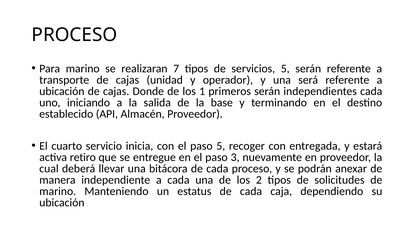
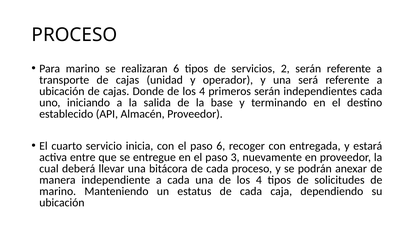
realizaran 7: 7 -> 6 (176, 69)
servicios 5: 5 -> 2 (285, 69)
Donde de los 1: 1 -> 4 (202, 91)
paso 5: 5 -> 6 (221, 146)
retiro: retiro -> entre (83, 157)
una de los 2: 2 -> 4 (259, 180)
